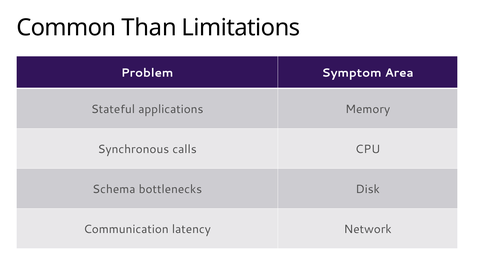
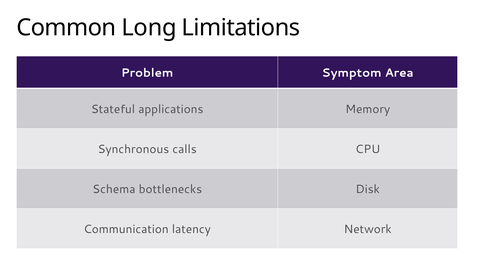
Than: Than -> Long (149, 28)
